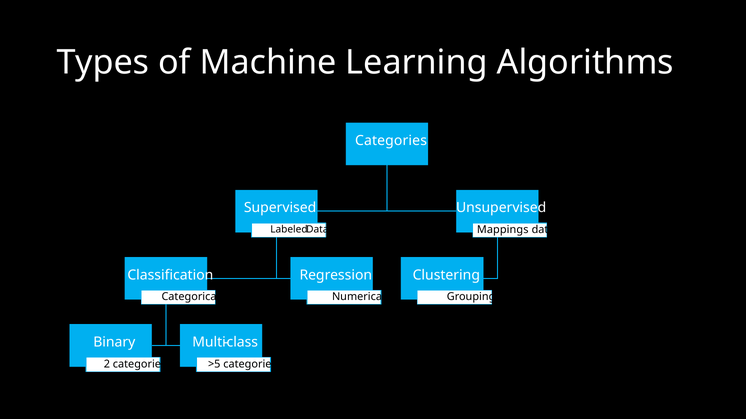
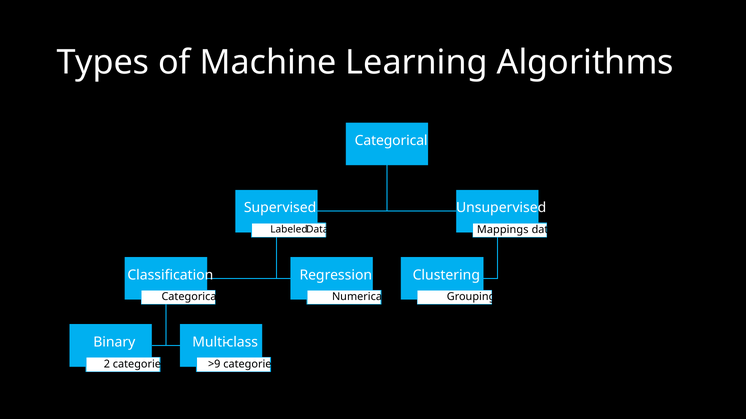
Categories: Categories -> Categorical (391, 141)
>5: >5 -> >9 (214, 364)
